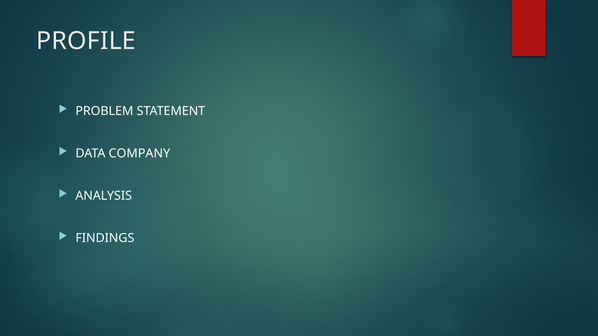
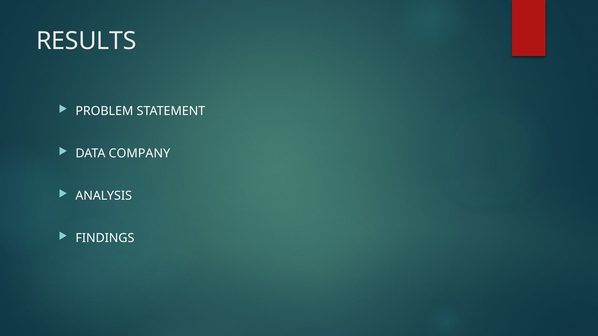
PROFILE: PROFILE -> RESULTS (86, 41)
